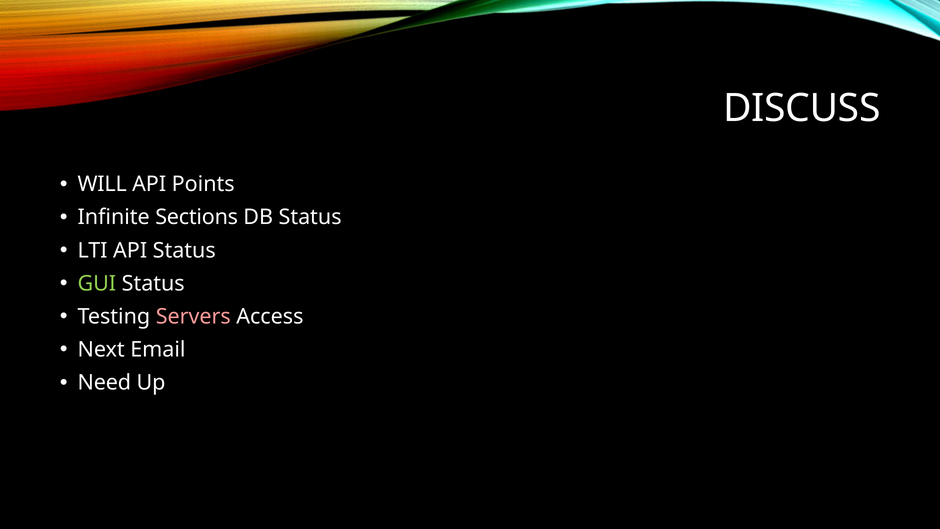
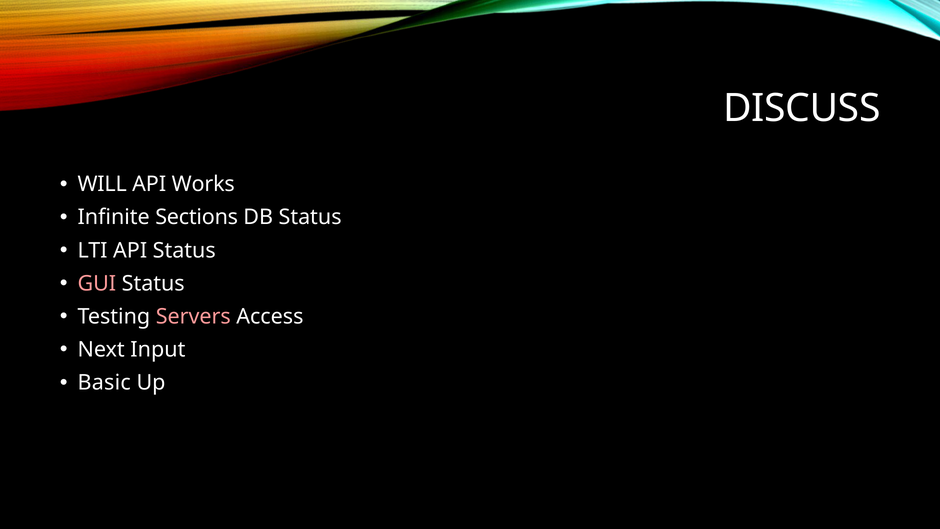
Points: Points -> Works (203, 184)
GUI colour: light green -> pink (97, 283)
Email: Email -> Input (158, 349)
Need: Need -> Basic (104, 383)
